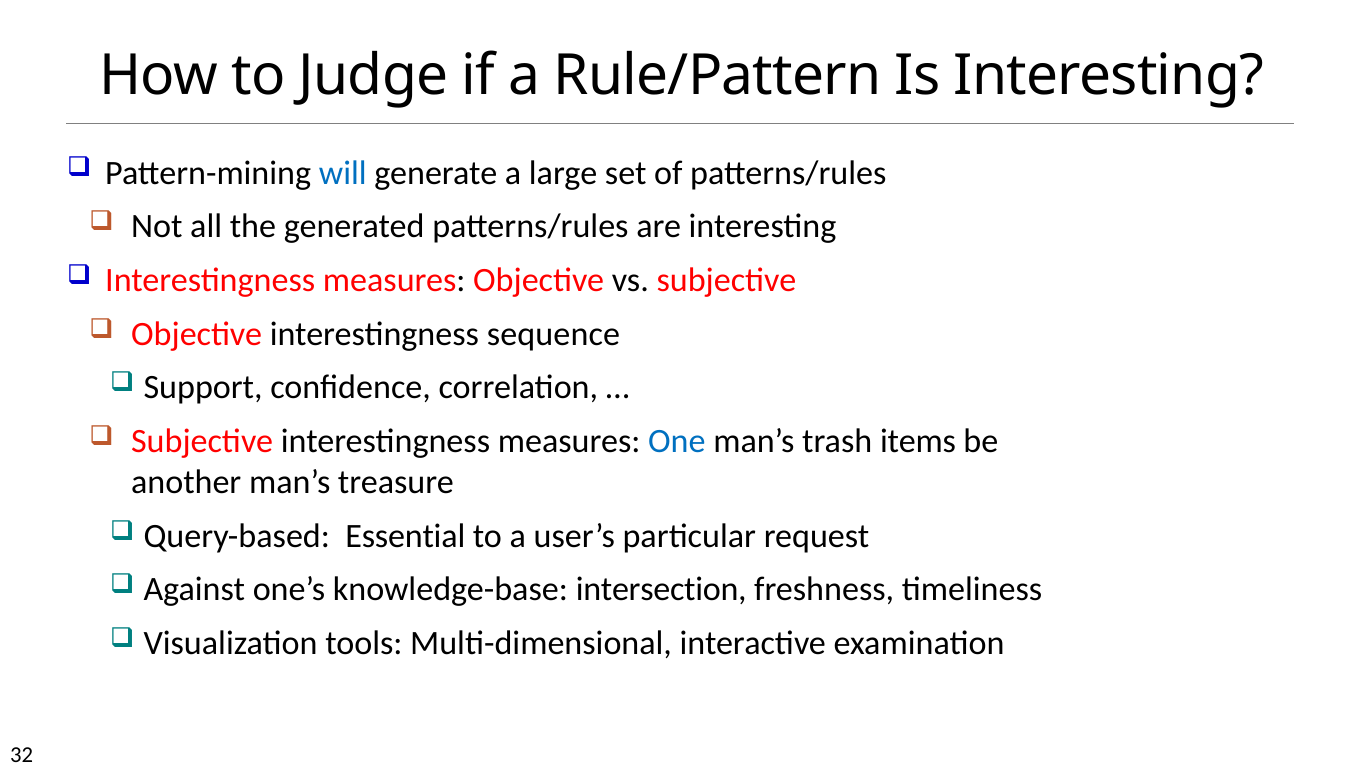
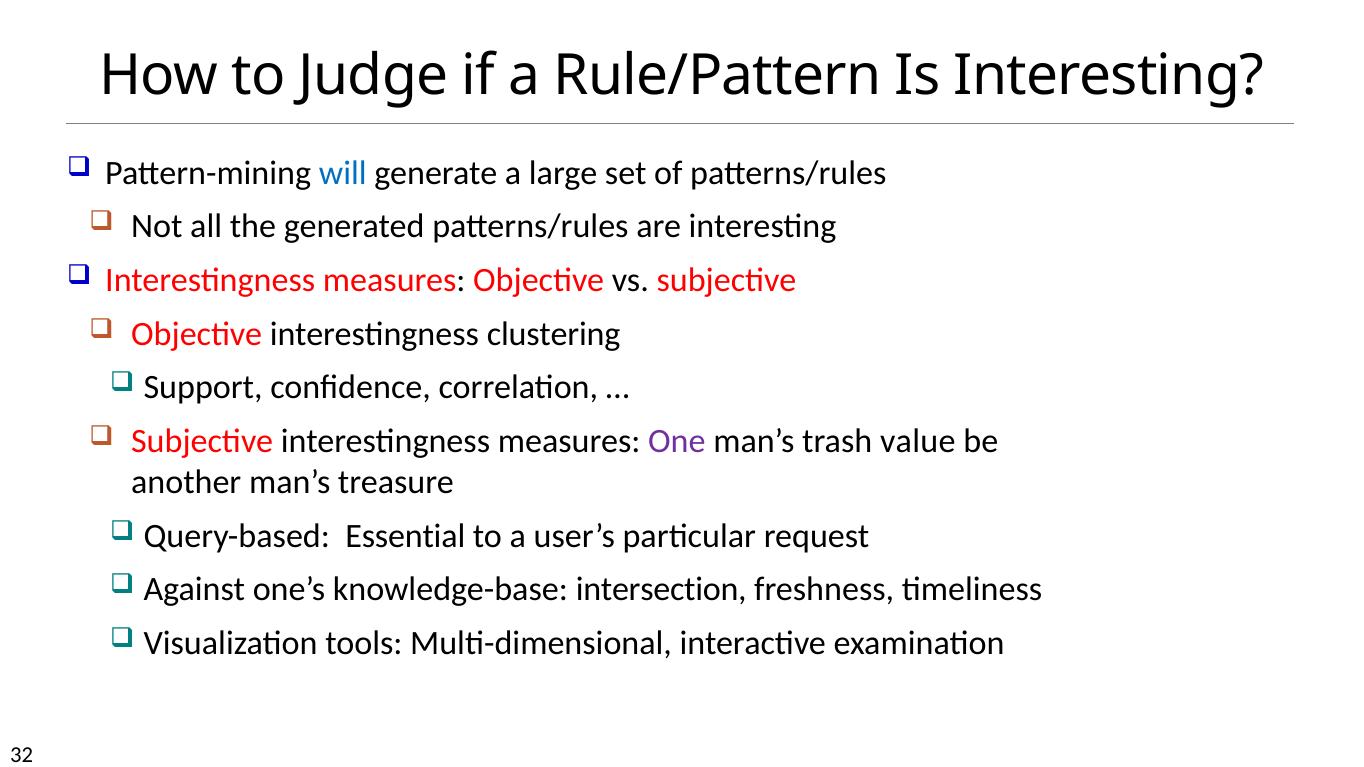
sequence: sequence -> clustering (554, 334)
One colour: blue -> purple (677, 442)
items: items -> value (918, 442)
